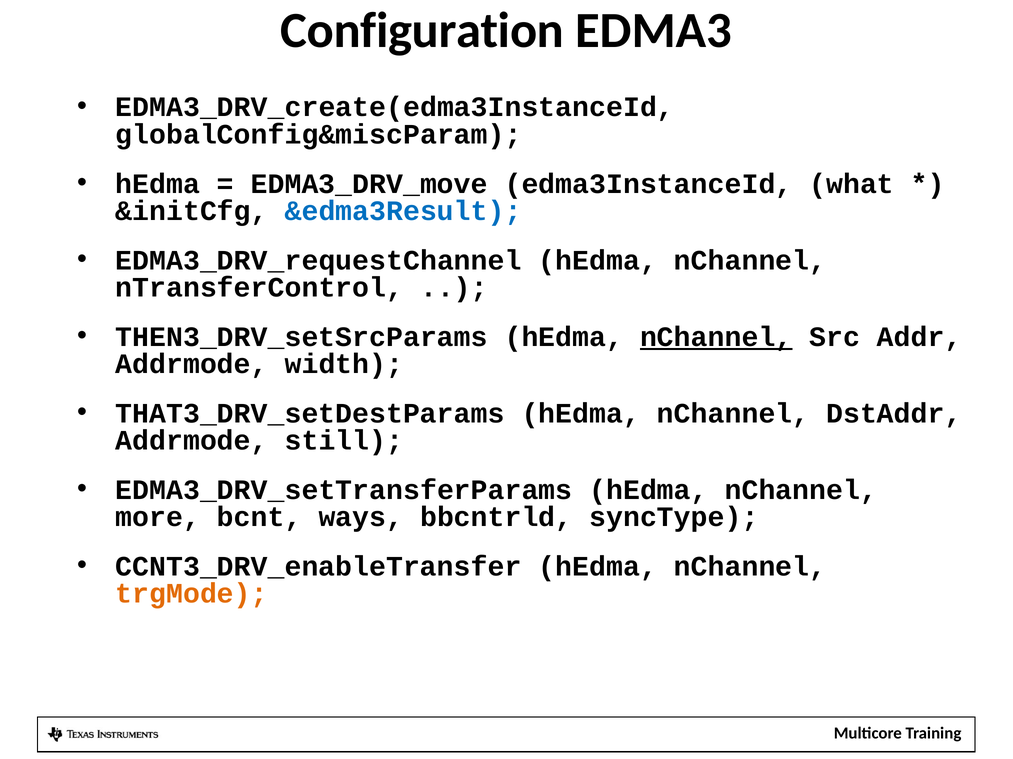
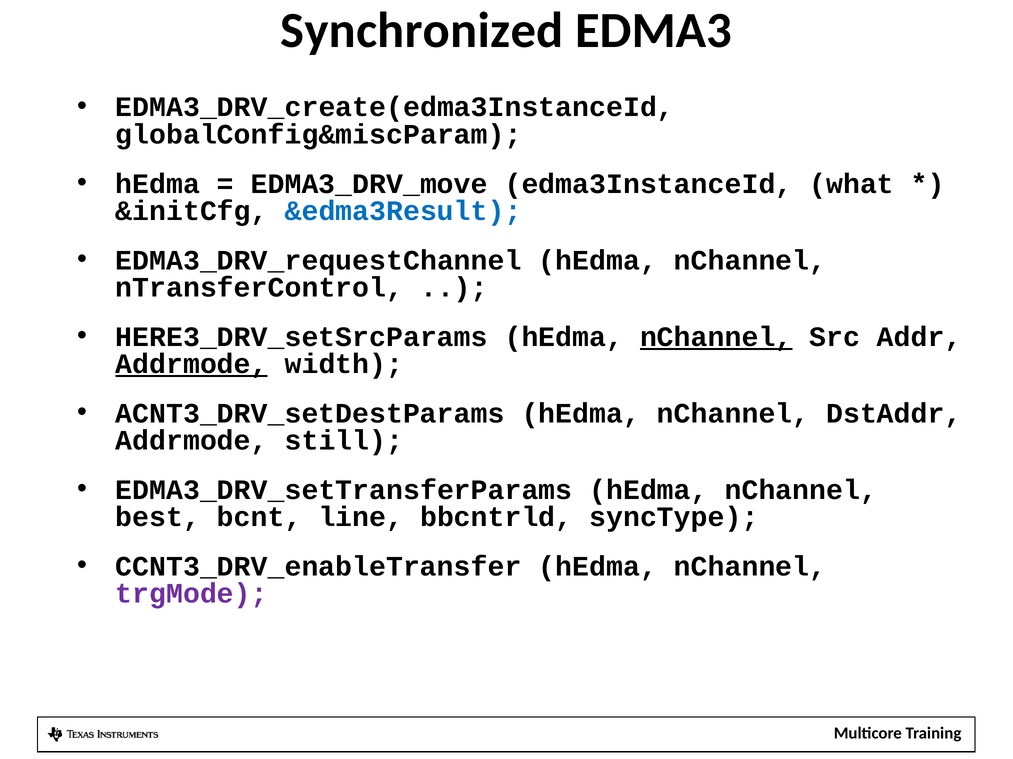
Configuration: Configuration -> Synchronized (422, 30)
THEN3_DRV_setSrcParams: THEN3_DRV_setSrcParams -> HERE3_DRV_setSrcParams (302, 337)
Addrmode underline: none -> present (192, 364)
THAT3_DRV_setDestParams: THAT3_DRV_setDestParams -> ACNT3_DRV_setDestParams (310, 414)
more: more -> best (158, 517)
ways: ways -> line (361, 517)
trgMode colour: orange -> purple (192, 594)
